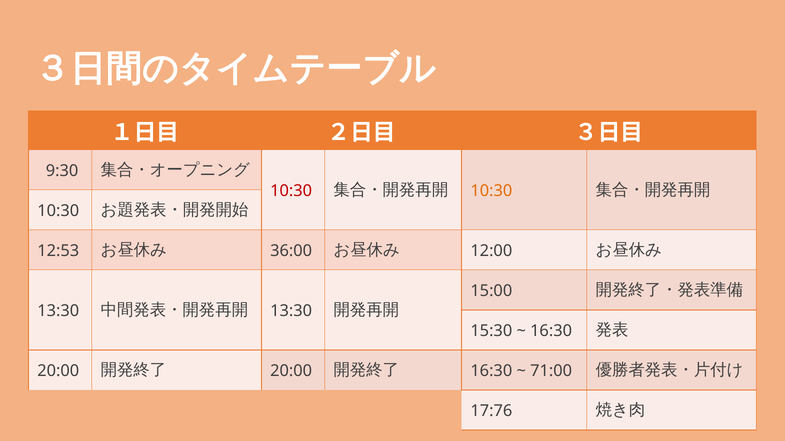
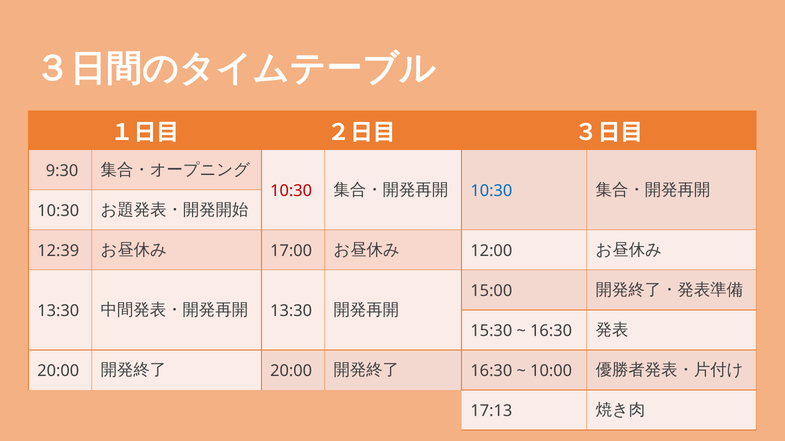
10:30 colour: orange -> blue (491, 191)
12:53: 12:53 -> 12:39 (58, 251)
36:00: 36:00 -> 17:00 (291, 251)
71:00: 71:00 -> 10:00 (551, 371)
17:76: 17:76 -> 17:13 (491, 411)
